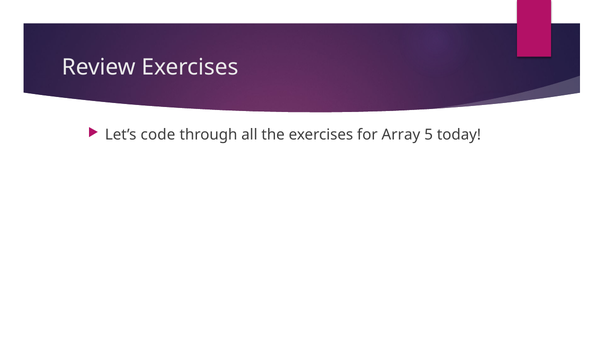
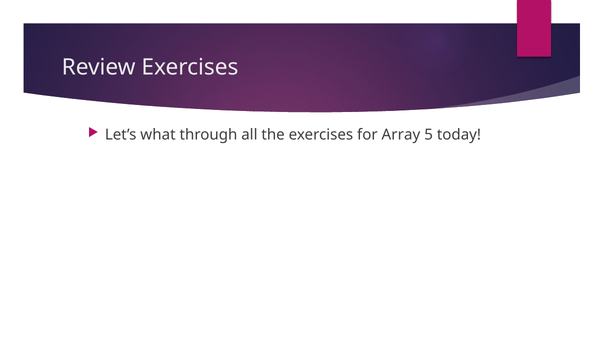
code: code -> what (158, 135)
